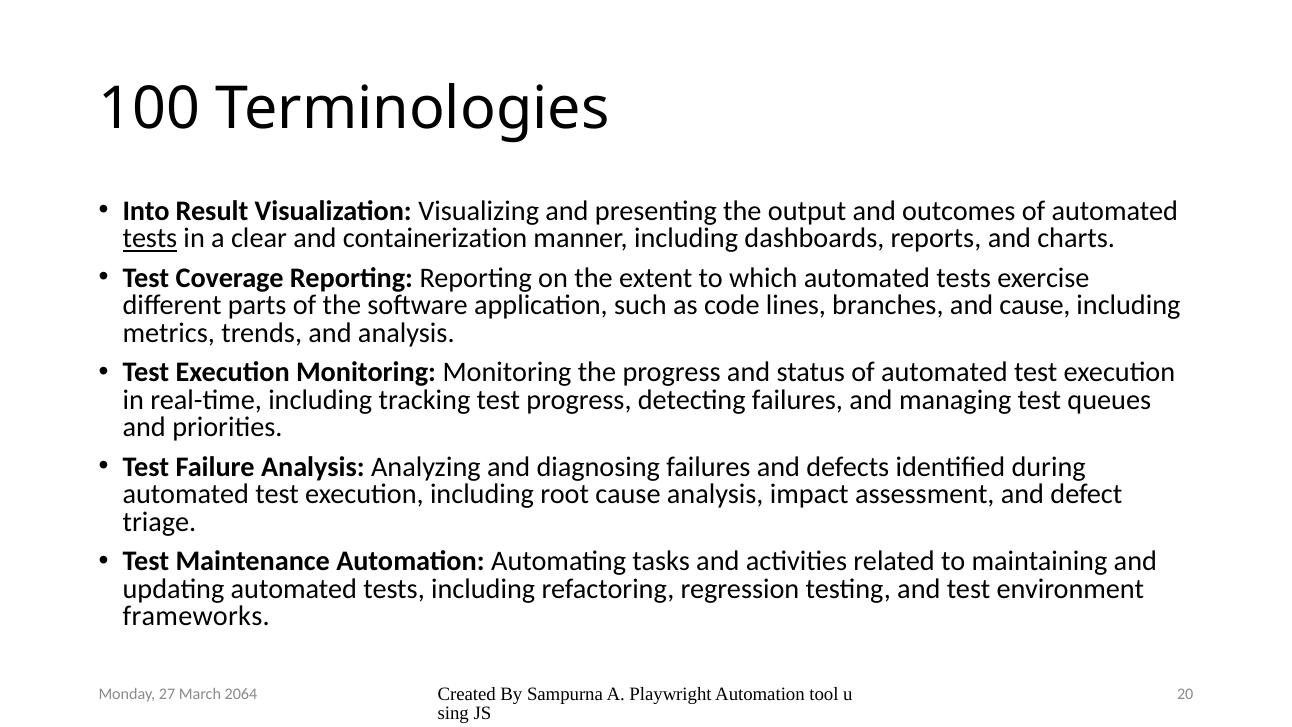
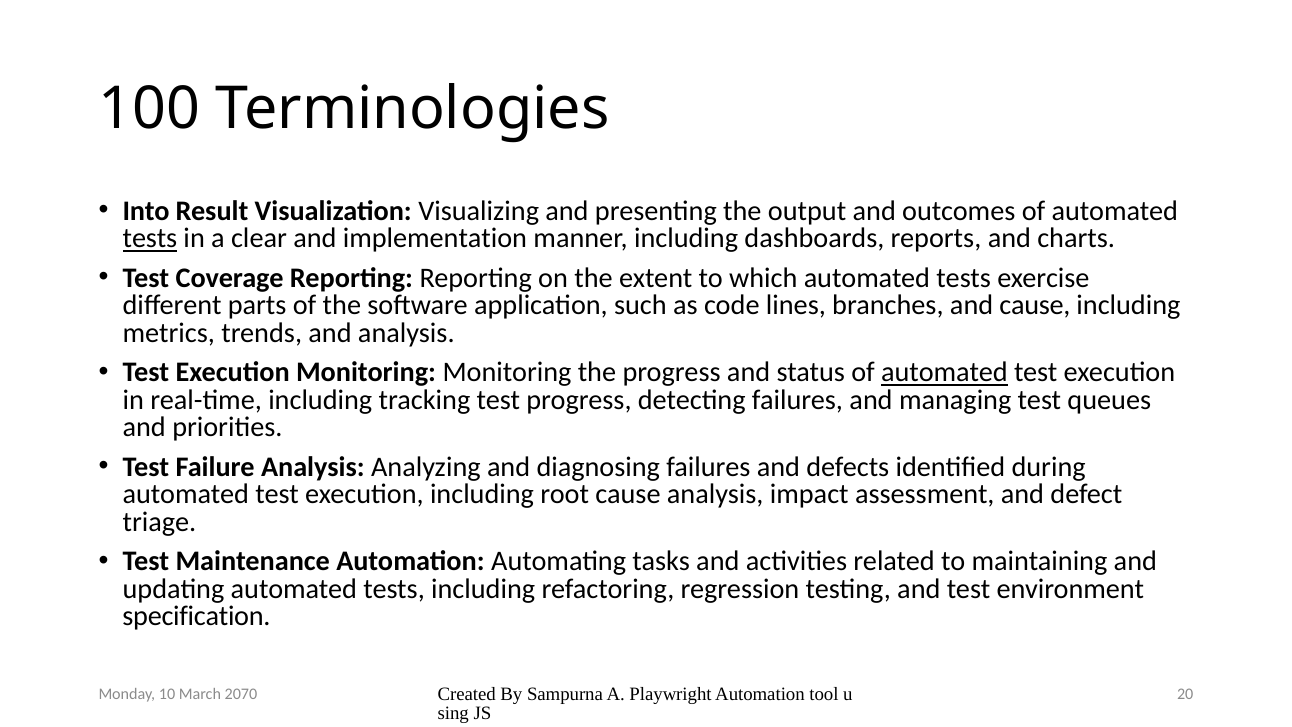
containerization: containerization -> implementation (435, 238)
automated underline: none -> present (944, 372)
frameworks: frameworks -> specification (196, 616)
27: 27 -> 10 (167, 694)
2064: 2064 -> 2070 (241, 694)
